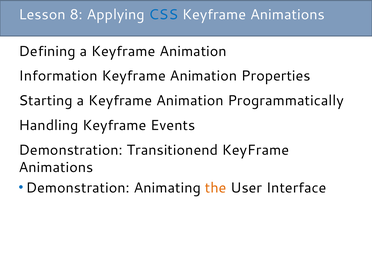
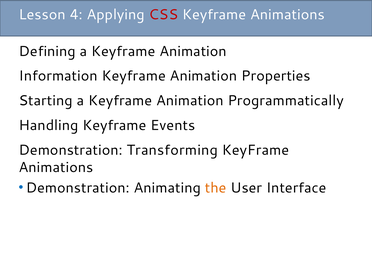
8: 8 -> 4 (76, 15)
CSS colour: blue -> red (163, 15)
Transitionend: Transitionend -> Transforming (172, 150)
